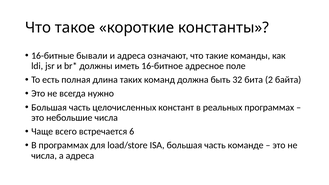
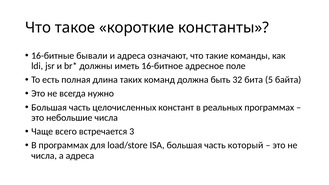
2: 2 -> 5 (269, 80)
6: 6 -> 3 (132, 132)
команде: команде -> который (246, 145)
